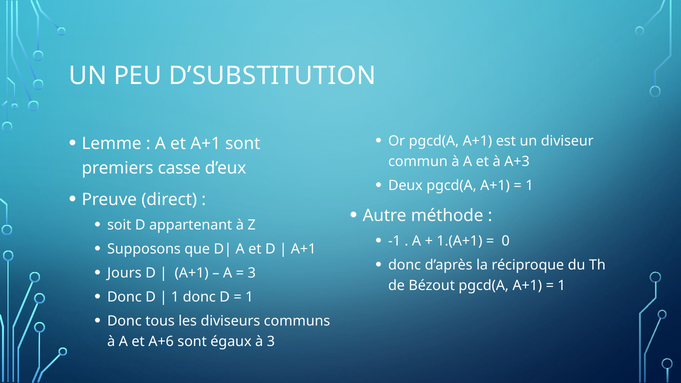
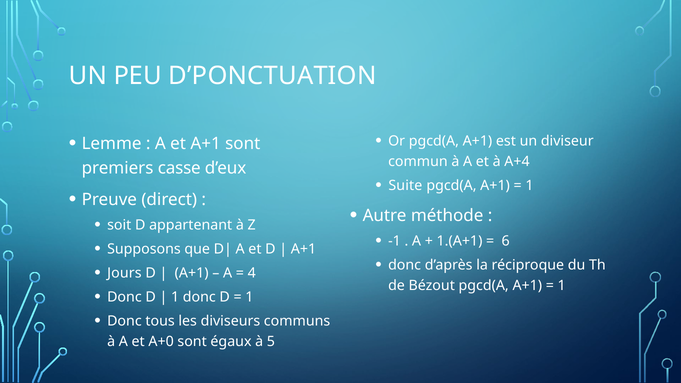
D’SUBSTITUTION: D’SUBSTITUTION -> D’PONCTUATION (272, 76)
A+3: A+3 -> A+4 (517, 162)
Deux: Deux -> Suite (405, 186)
0: 0 -> 6 (506, 241)
3: 3 -> 4 (252, 273)
A+6: A+6 -> A+0 (161, 342)
à 3: 3 -> 5 (271, 342)
